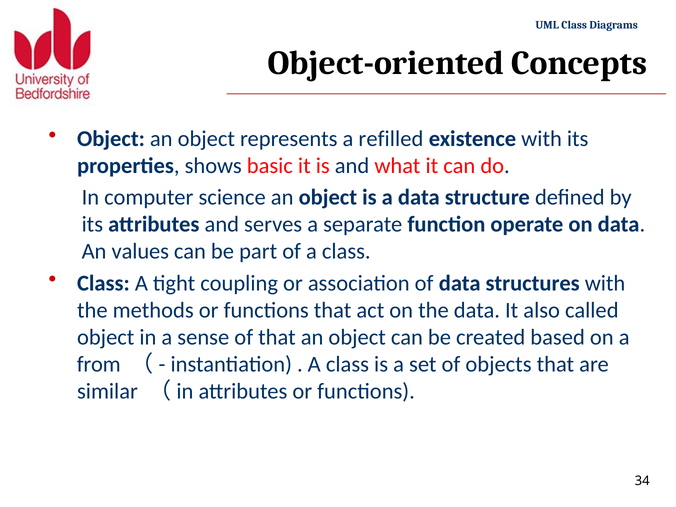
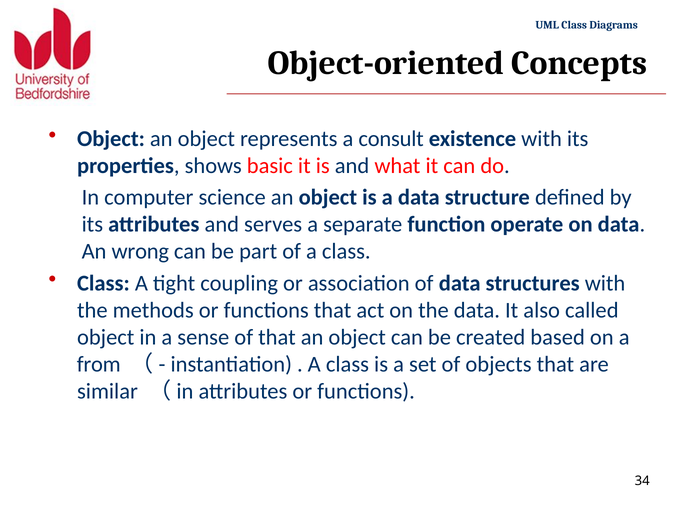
refilled: refilled -> consult (391, 139)
values: values -> wrong (140, 252)
